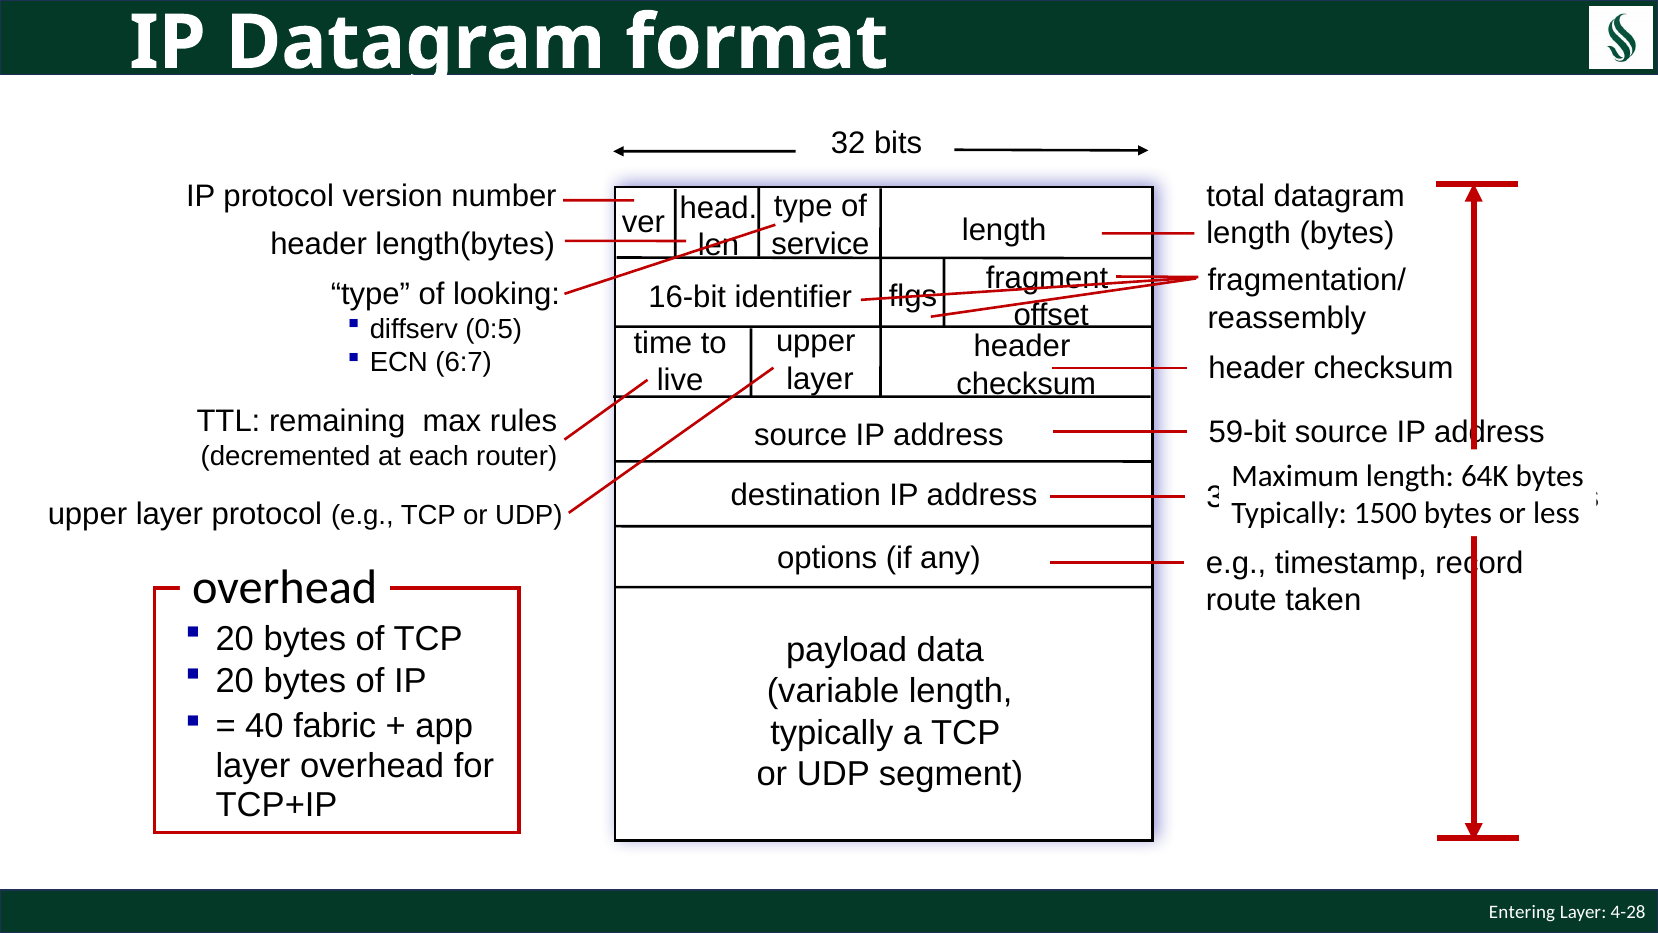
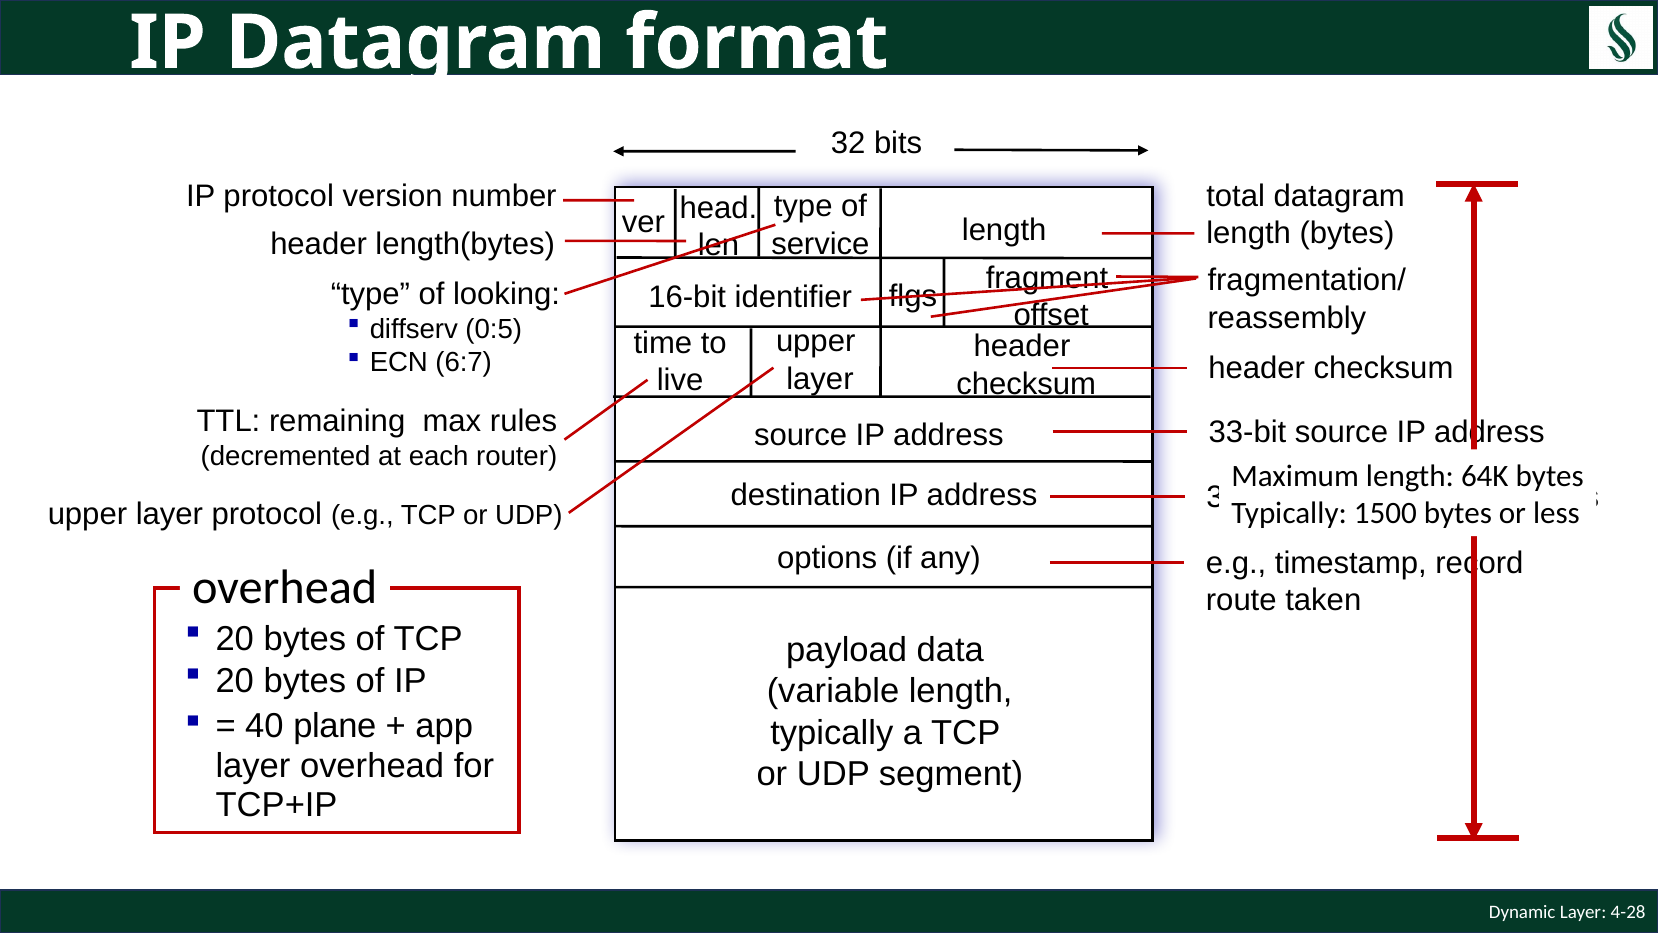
59-bit: 59-bit -> 33-bit (1247, 432)
fabric: fabric -> plane (335, 726)
Entering: Entering -> Dynamic (1522, 912)
